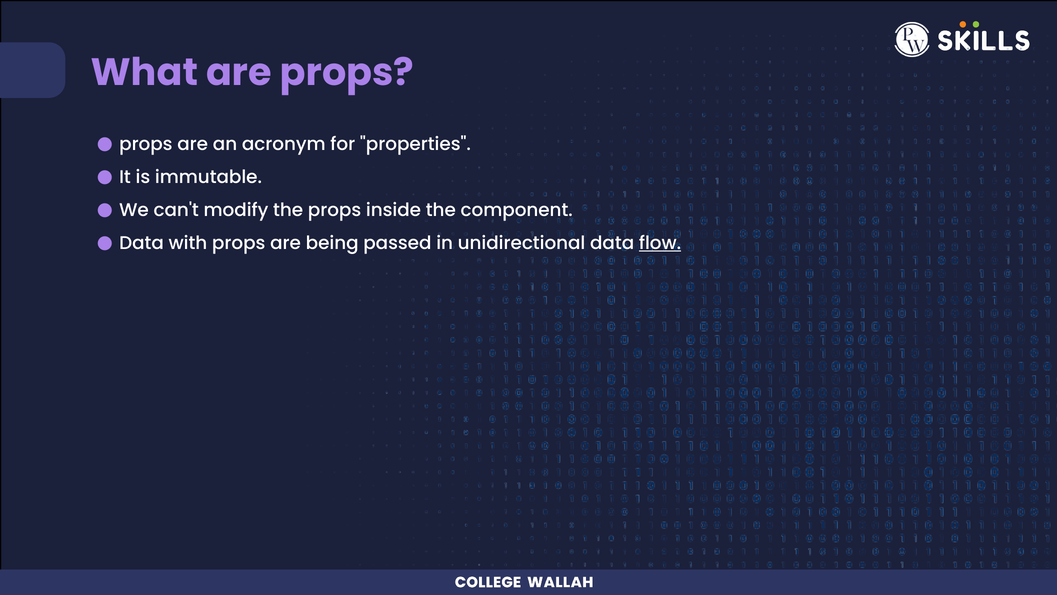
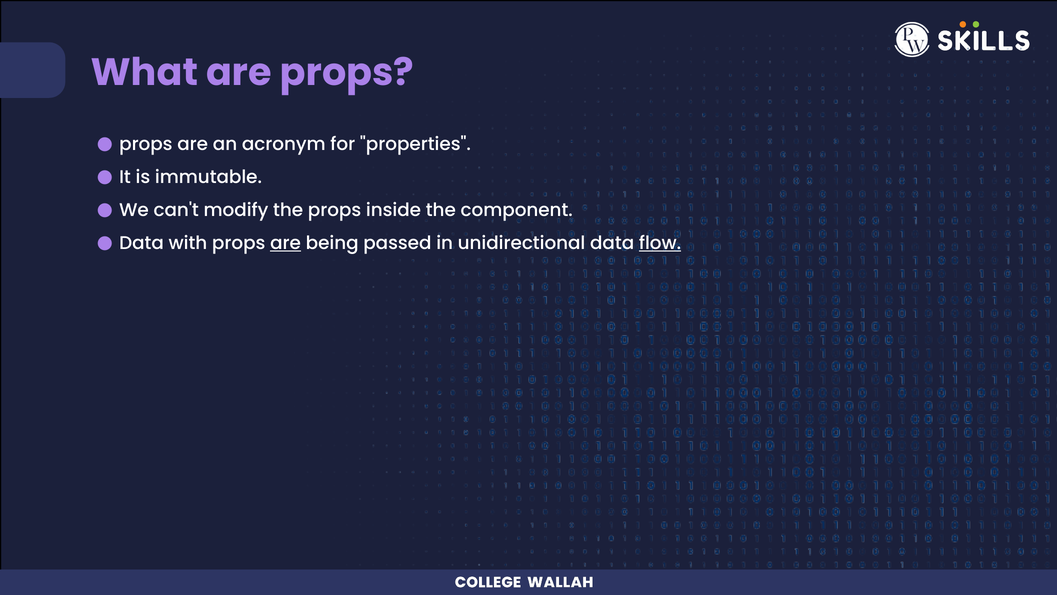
are underline: none -> present (286, 243)
